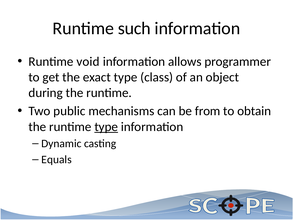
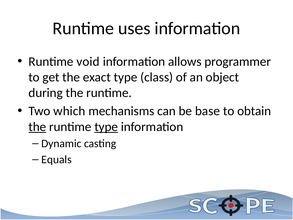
such: such -> uses (134, 28)
public: public -> which (69, 111)
from: from -> base (208, 111)
the underline: none -> present (37, 127)
